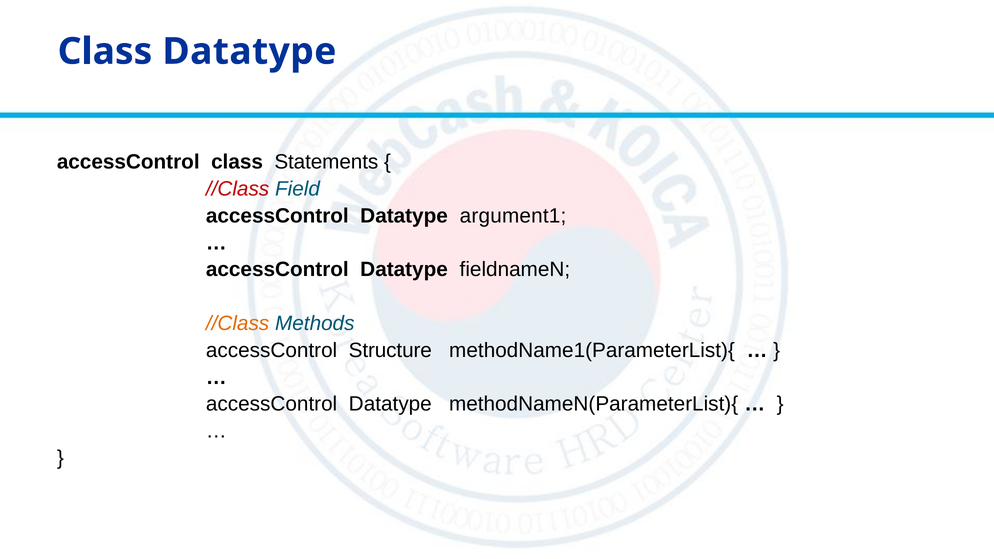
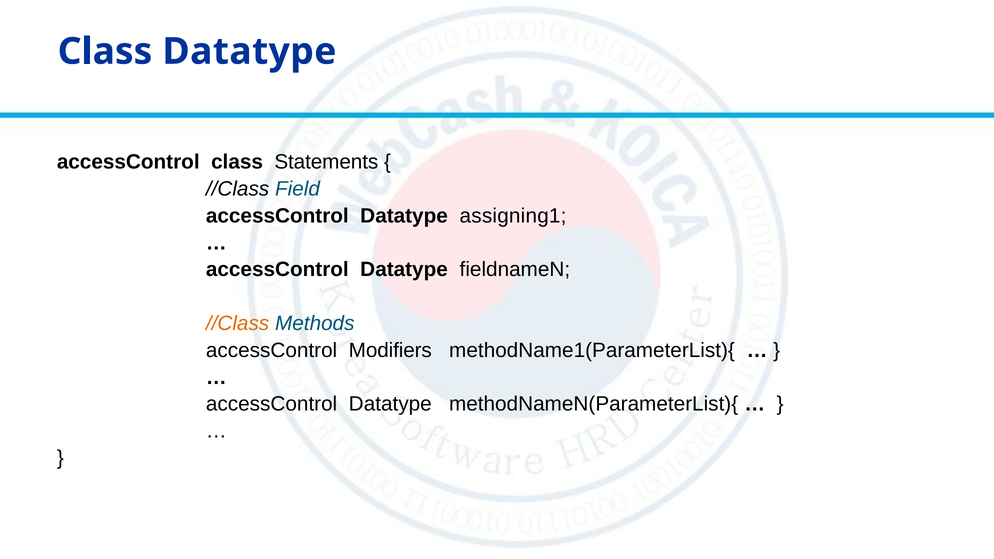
//Class colour: red -> black (238, 189)
argument1: argument1 -> assigning1 (513, 216)
Structure: Structure -> Modifiers (390, 350)
